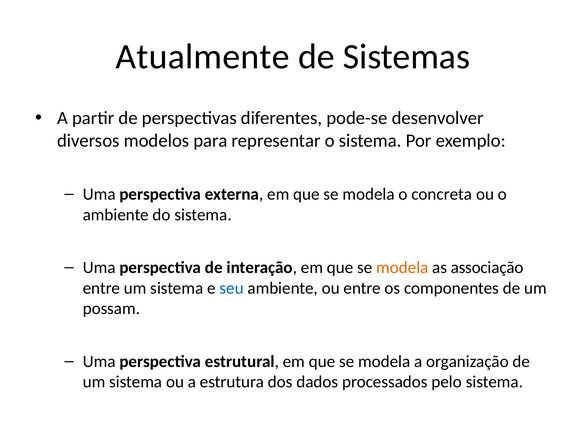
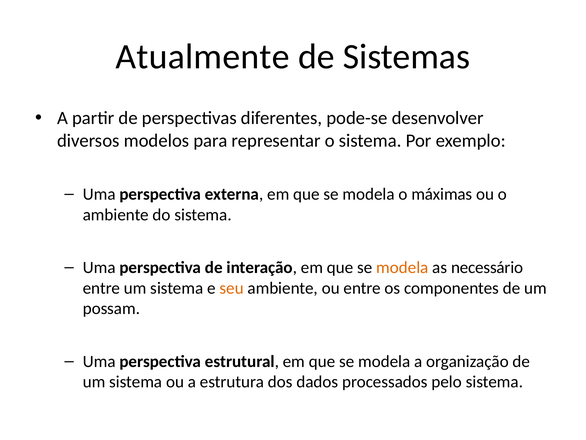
concreta: concreta -> máximas (442, 194)
associação: associação -> necessário (487, 267)
seu colour: blue -> orange (232, 288)
